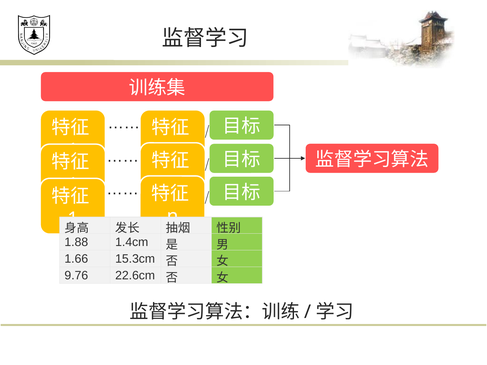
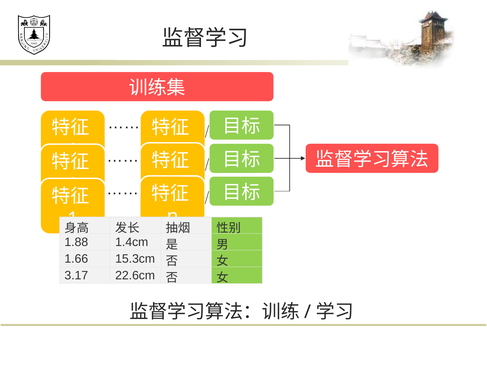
9.76: 9.76 -> 3.17 (76, 276)
